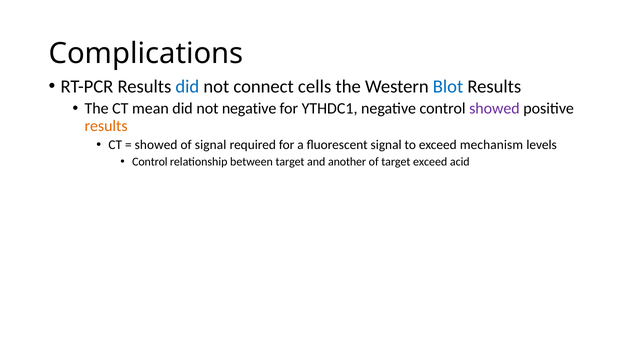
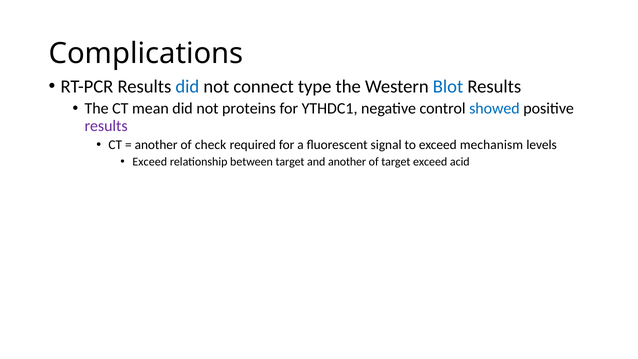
cells: cells -> type (315, 86)
not negative: negative -> proteins (249, 108)
showed colour: purple -> blue (494, 108)
results colour: orange -> purple (106, 126)
showed: showed -> another (156, 145)
of signal: signal -> check (211, 145)
Control: Control -> Exceed (150, 162)
